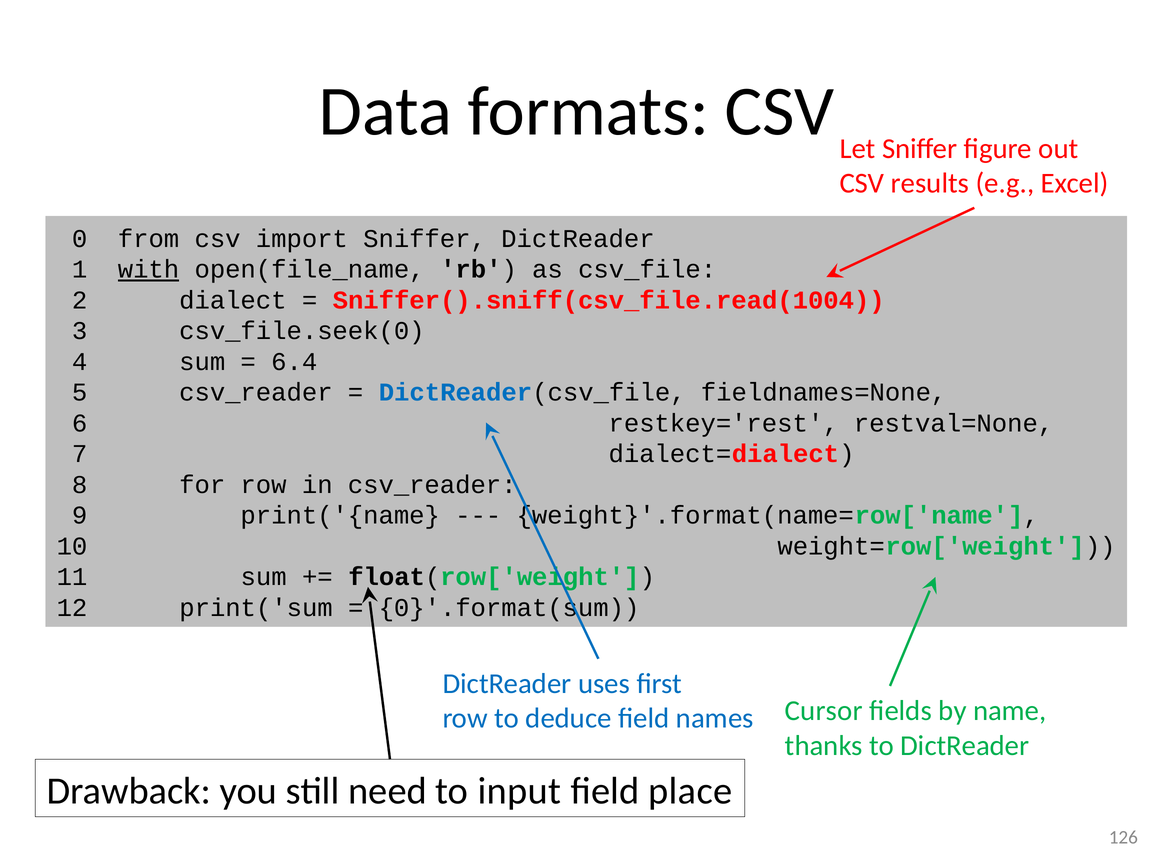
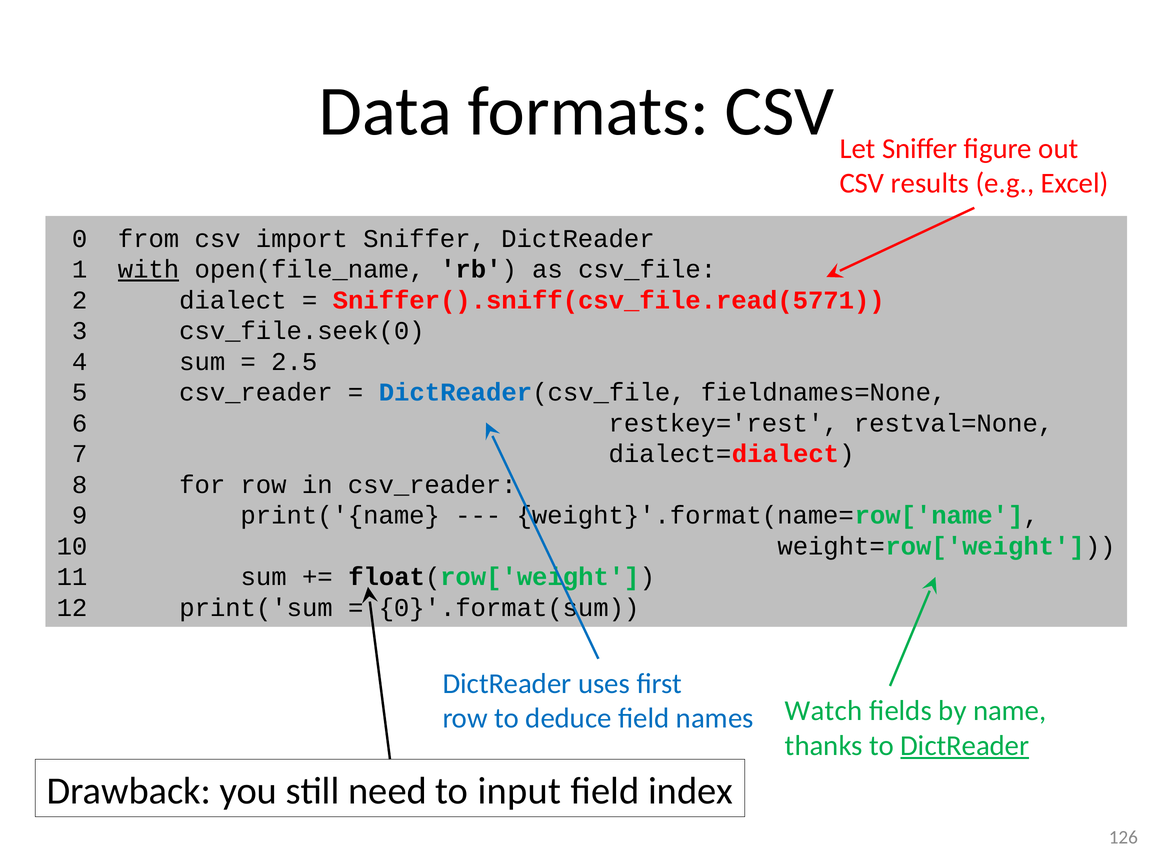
Sniffer().sniff(csv_file.read(1004: Sniffer().sniff(csv_file.read(1004 -> Sniffer().sniff(csv_file.read(5771 (609, 300)
6.4: 6.4 -> 2.5 (294, 362)
Cursor: Cursor -> Watch (824, 711)
DictReader underline: none -> present (965, 746)
place: place -> index (691, 791)
